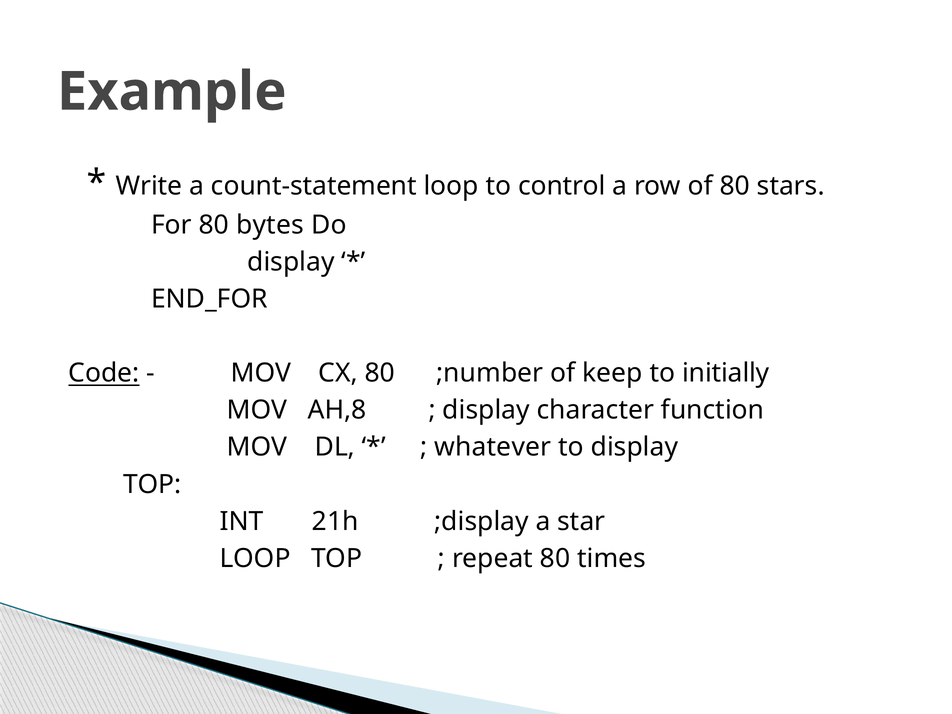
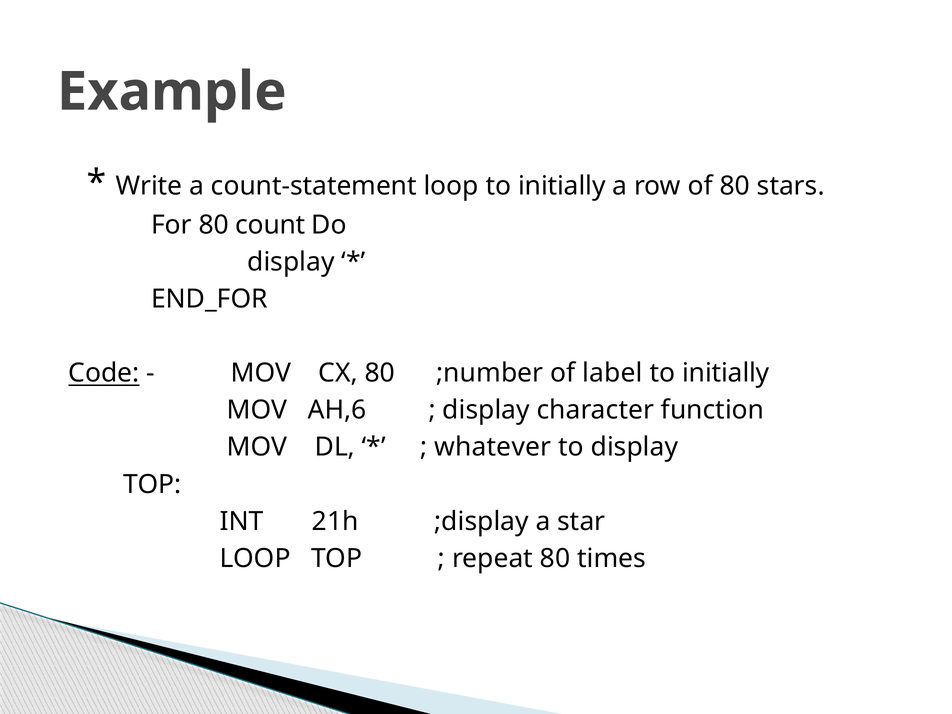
loop to control: control -> initially (562, 186)
bytes: bytes -> count (270, 225)
keep: keep -> label (612, 373)
AH,8: AH,8 -> AH,6 (337, 410)
